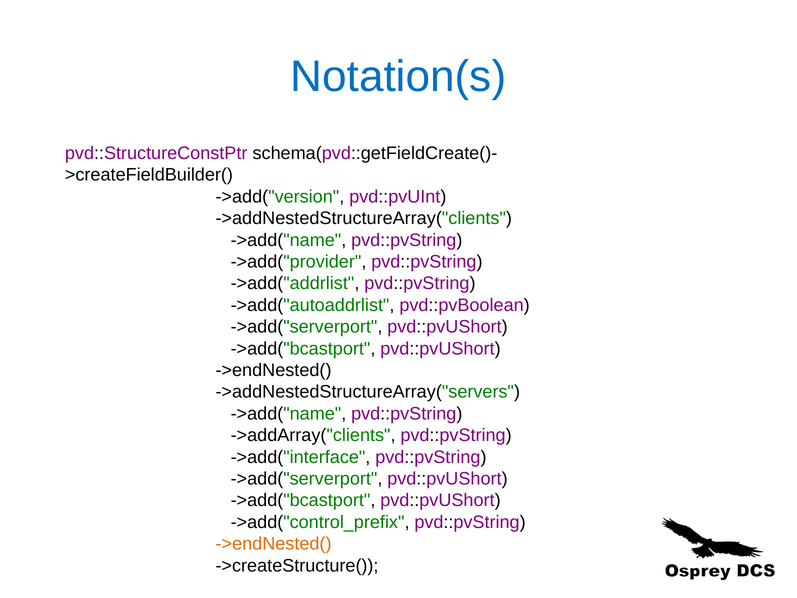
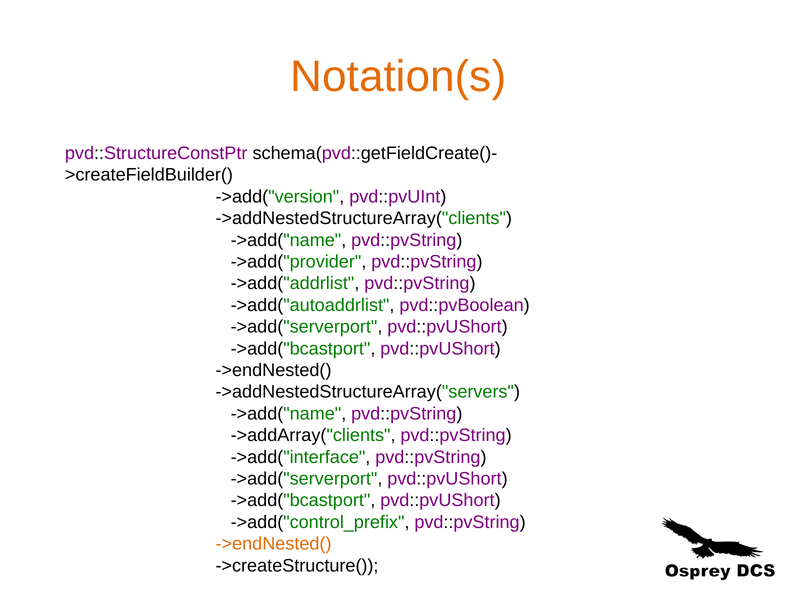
Notation(s colour: blue -> orange (398, 77)
